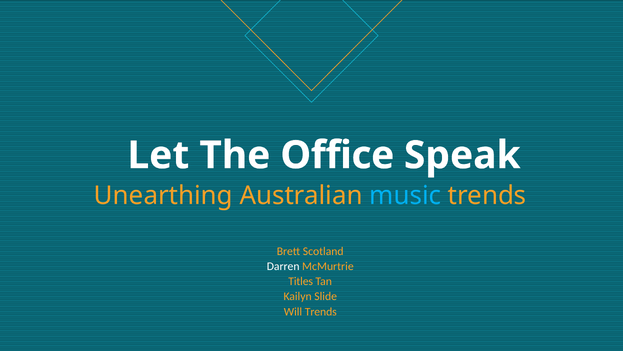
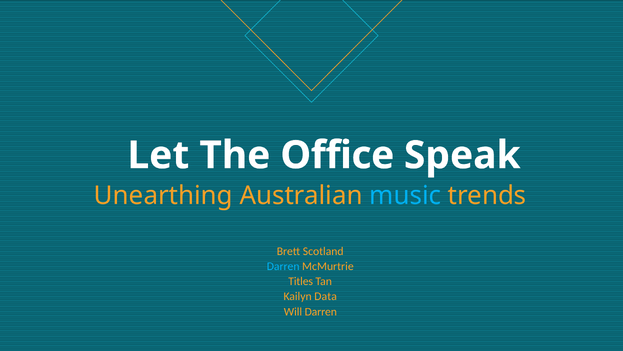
Darren colour: white -> light blue (283, 266)
Slide: Slide -> Data (326, 296)
Will Trends: Trends -> Darren (321, 311)
